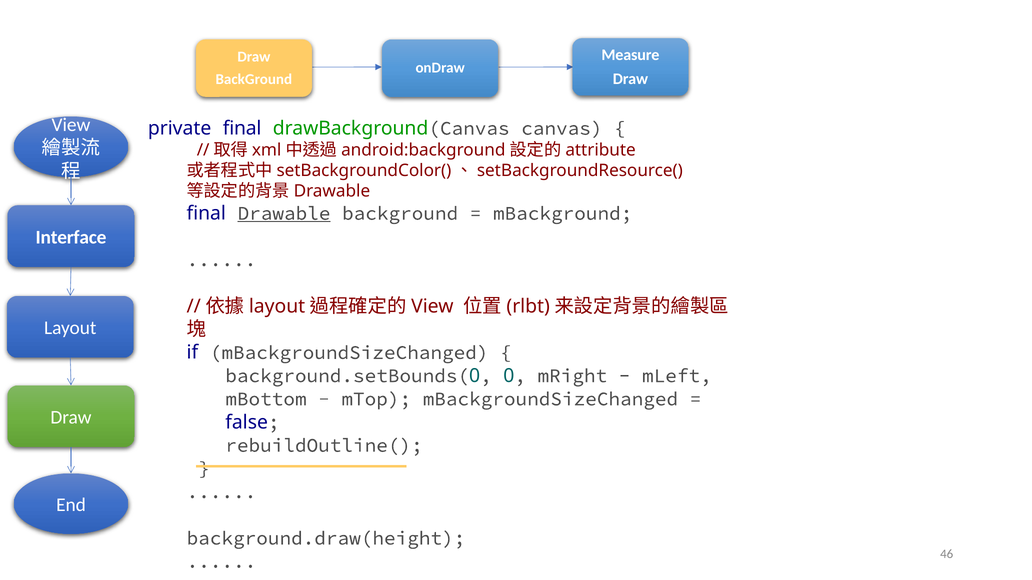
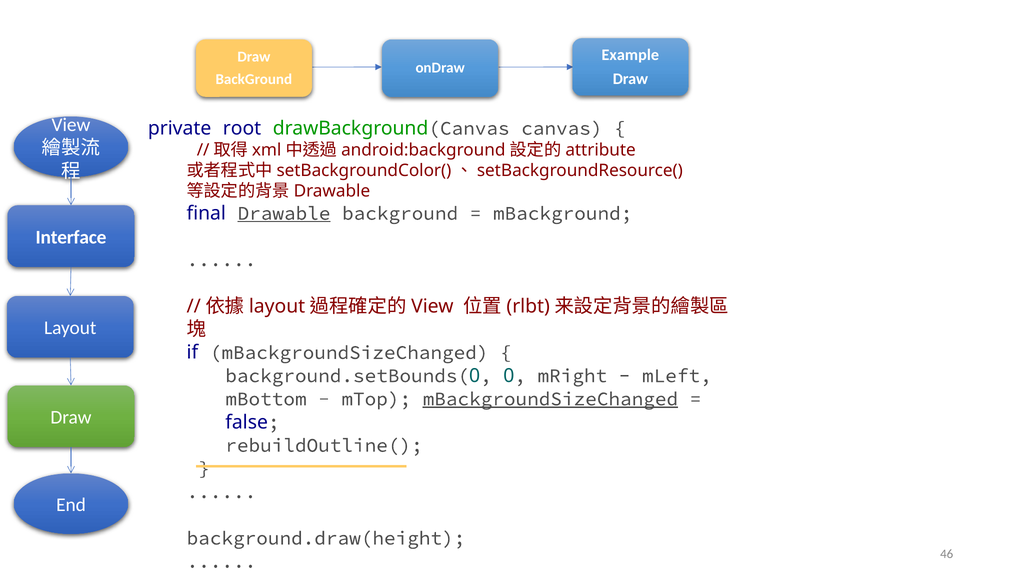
Measure: Measure -> Example (630, 55)
private final: final -> root (242, 128)
mBackgroundSizeChanged underline: none -> present (550, 399)
